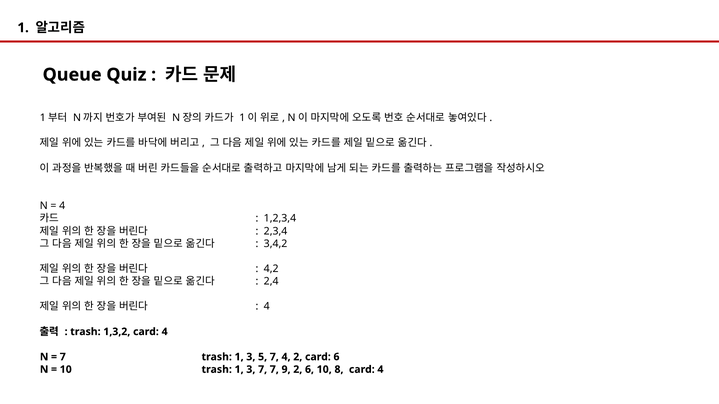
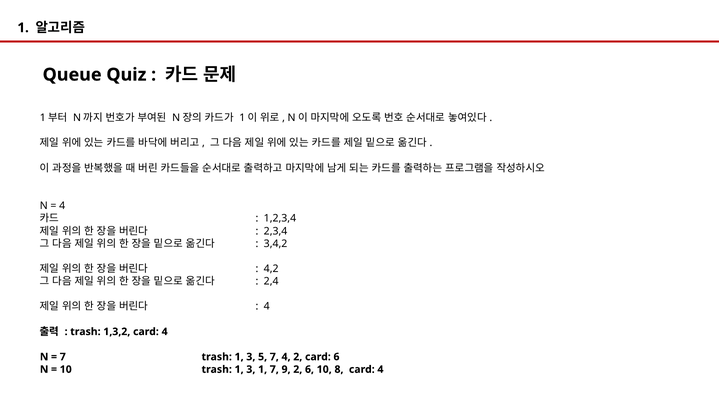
3 7: 7 -> 1 (263, 370)
